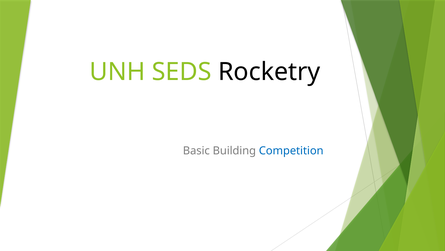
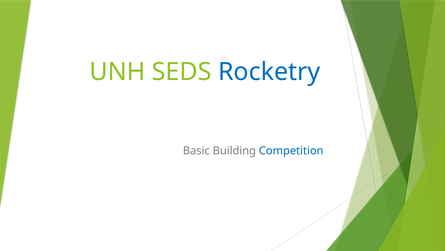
Rocketry colour: black -> blue (269, 72)
